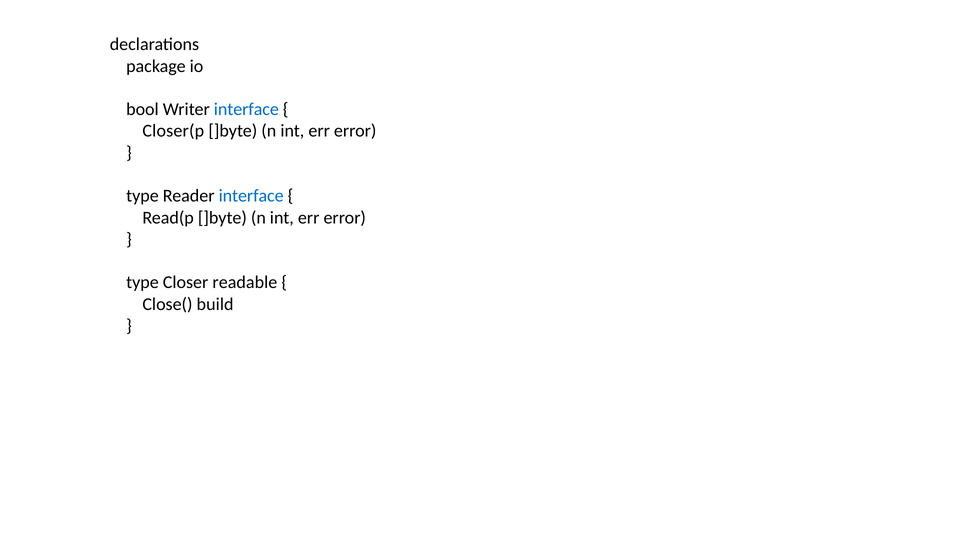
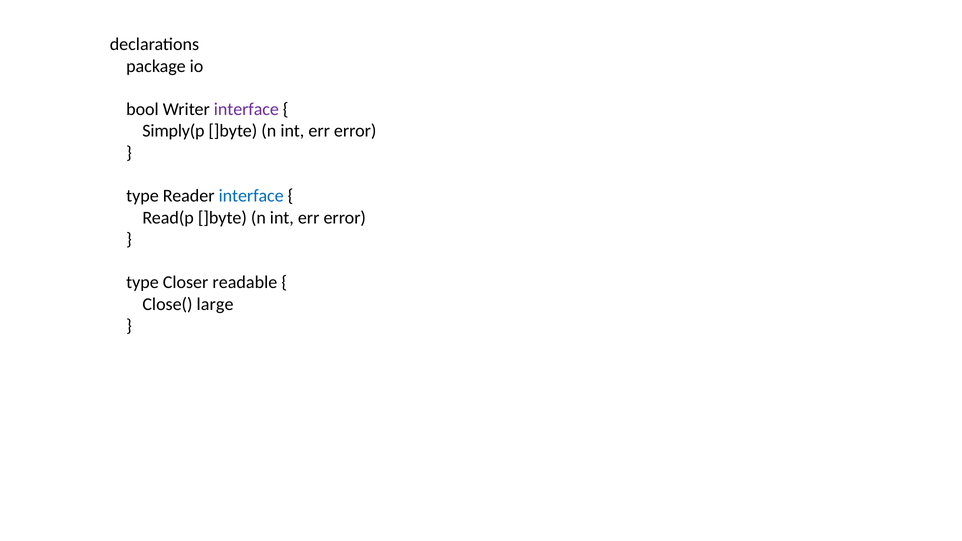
interface colour: blue -> purple (246, 109)
Closer(p: Closer(p -> Simply(p (173, 131)
build: build -> large (215, 304)
